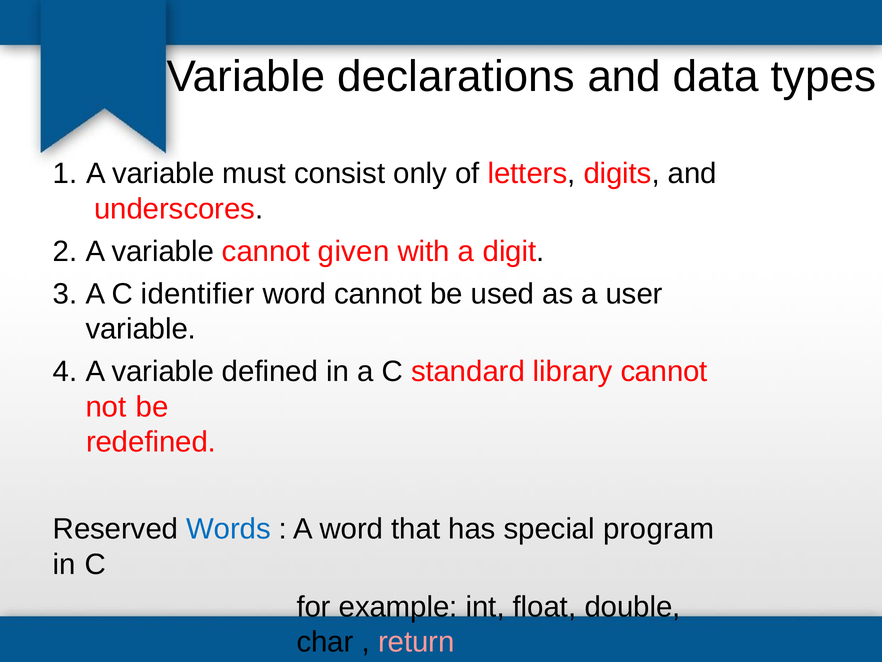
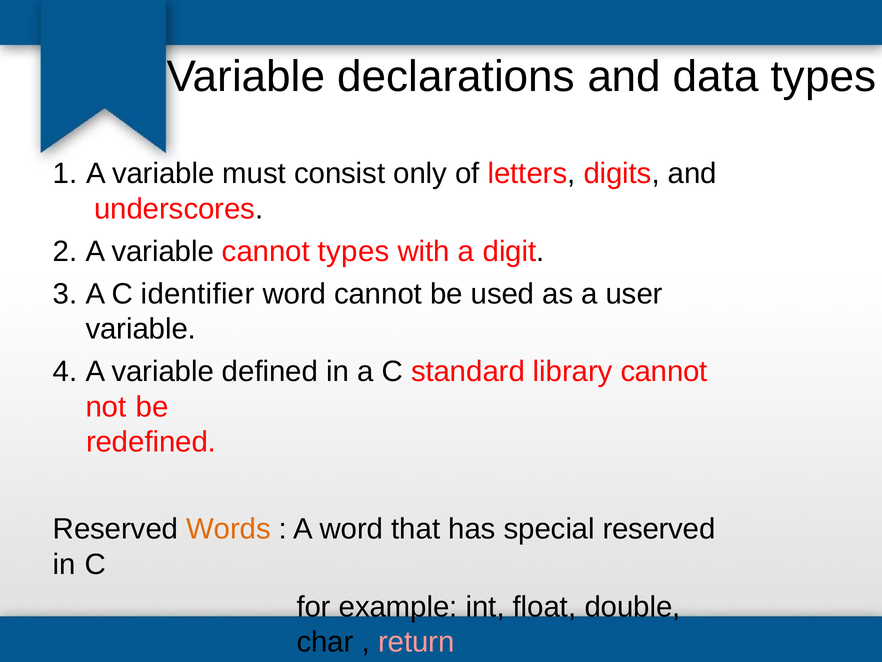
cannot given: given -> types (354, 251)
Words colour: blue -> orange (229, 529)
special program: program -> reserved (659, 529)
